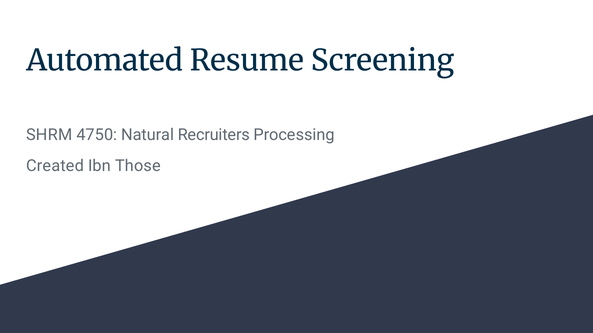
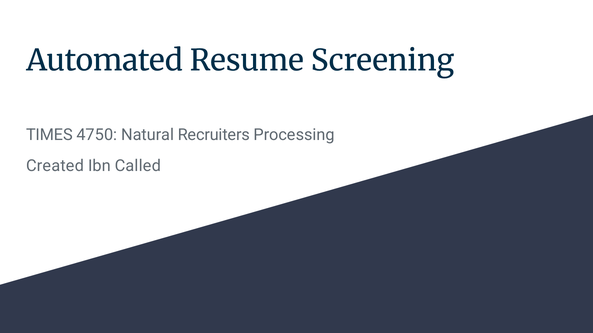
SHRM: SHRM -> TIMES (49, 135)
Those: Those -> Called (138, 166)
